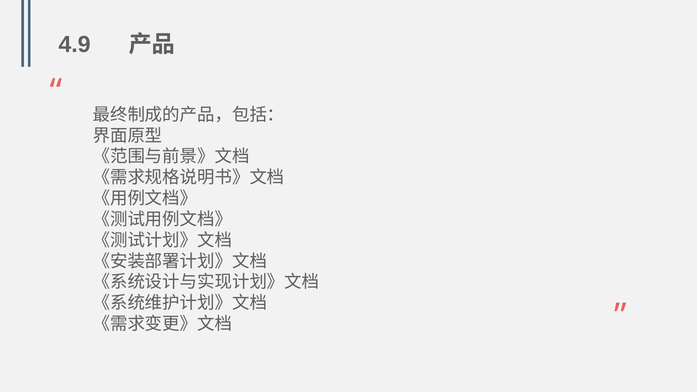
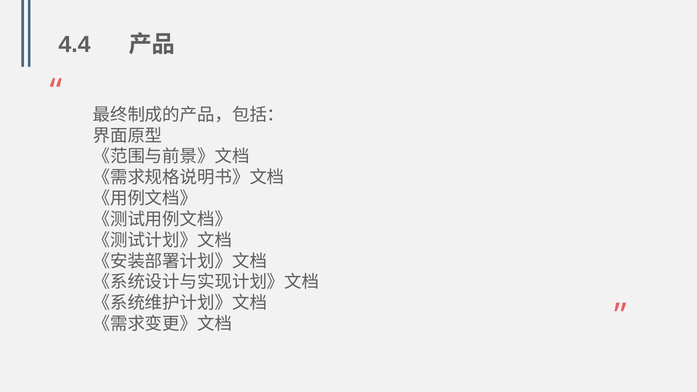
4.9: 4.9 -> 4.4 (75, 45)
